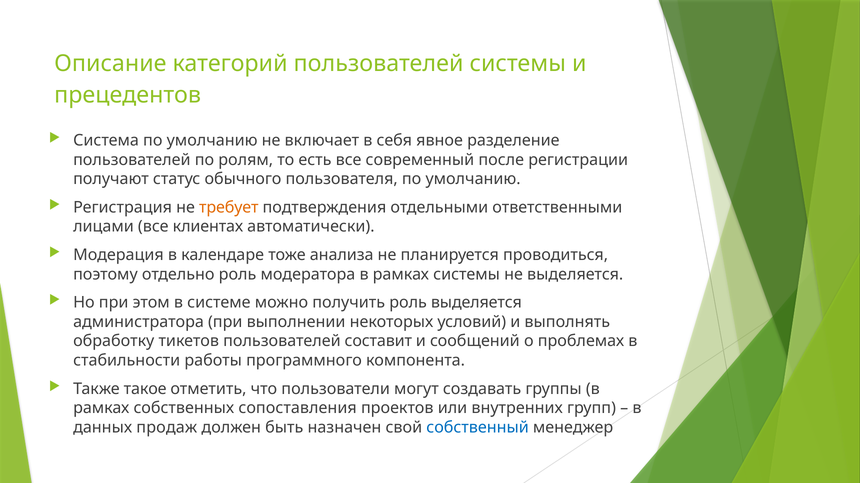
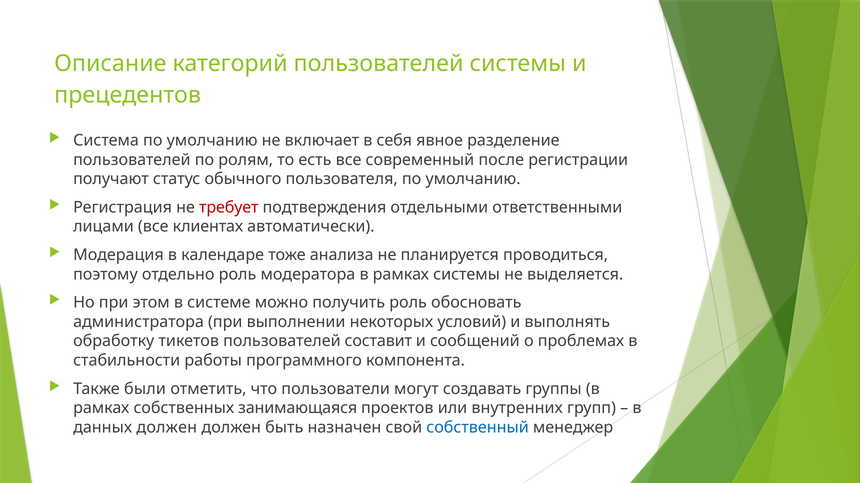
требует colour: orange -> red (229, 208)
роль выделяется: выделяется -> обосновать (476, 303)
такое: такое -> были (145, 389)
сопоставления: сопоставления -> занимающаяся (298, 409)
данных продаж: продаж -> должен (167, 428)
